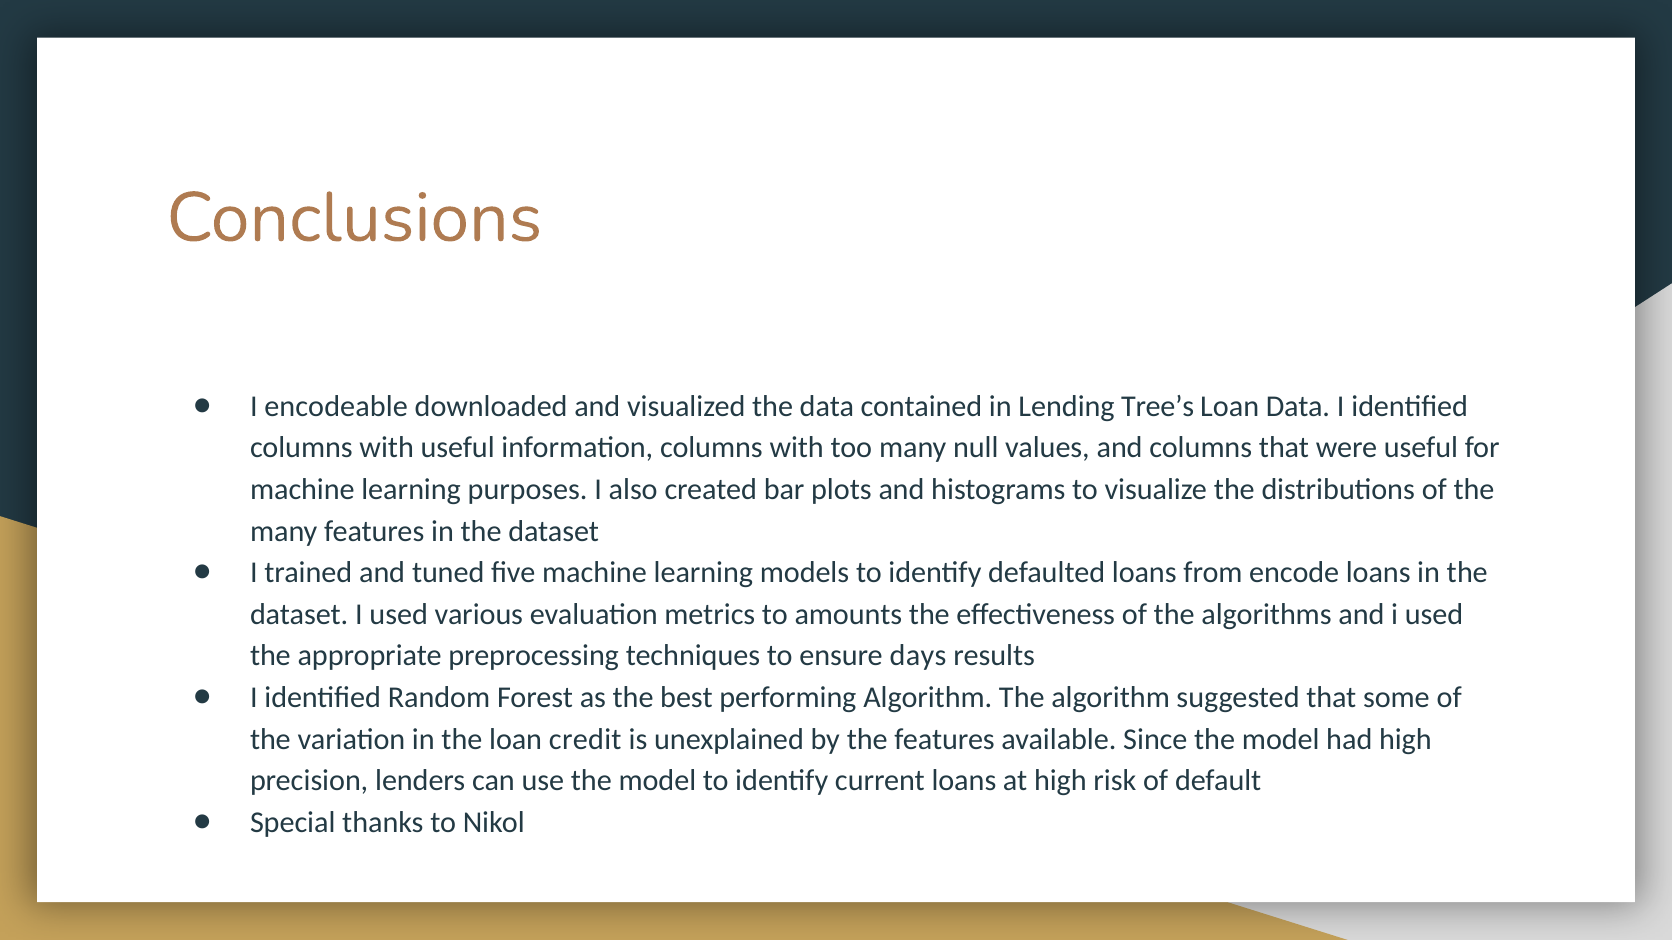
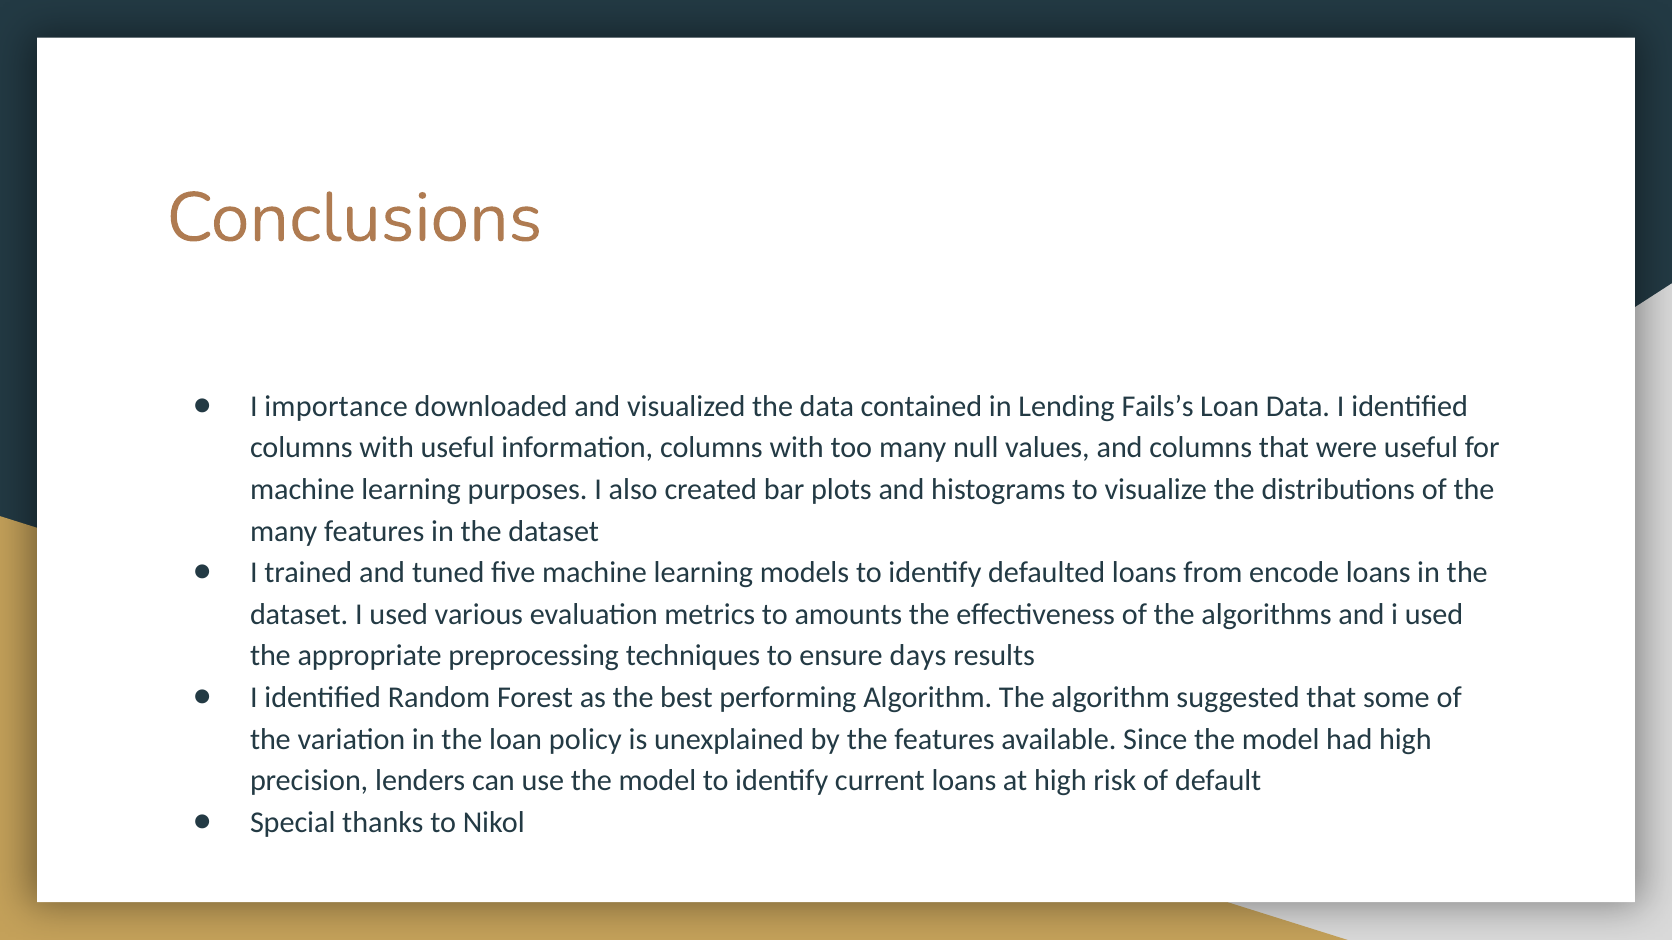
encodeable: encodeable -> importance (336, 406)
Tree’s: Tree’s -> Fails’s (1158, 406)
credit: credit -> policy (585, 740)
